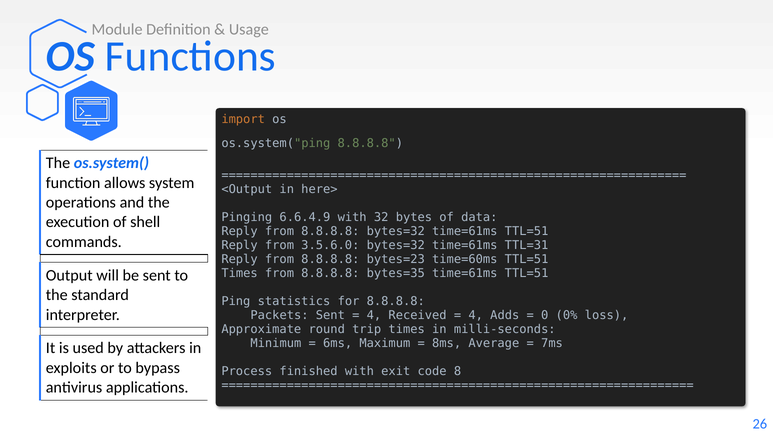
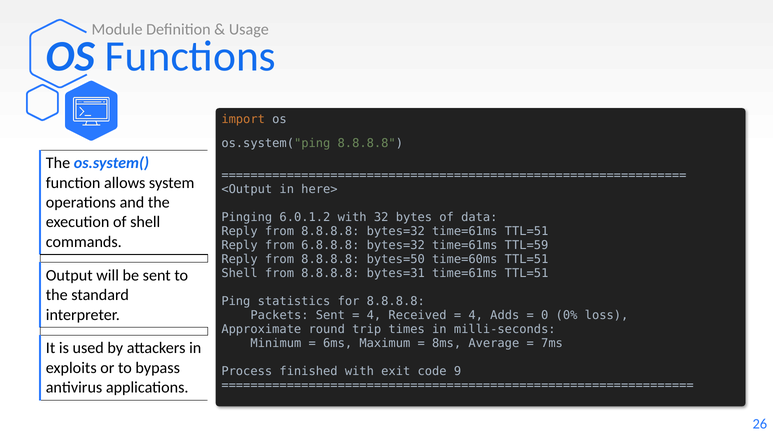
6.6.4.9: 6.6.4.9 -> 6.0.1.2 (305, 217)
3.5.6.0: 3.5.6.0 -> 6.8.8.8 (330, 245)
TTL=31: TTL=31 -> TTL=59 (527, 245)
bytes=23: bytes=23 -> bytes=50 (396, 259)
Times: Times -> Shell (240, 273)
bytes=35: bytes=35 -> bytes=31 (396, 273)
8: 8 -> 9 (458, 371)
